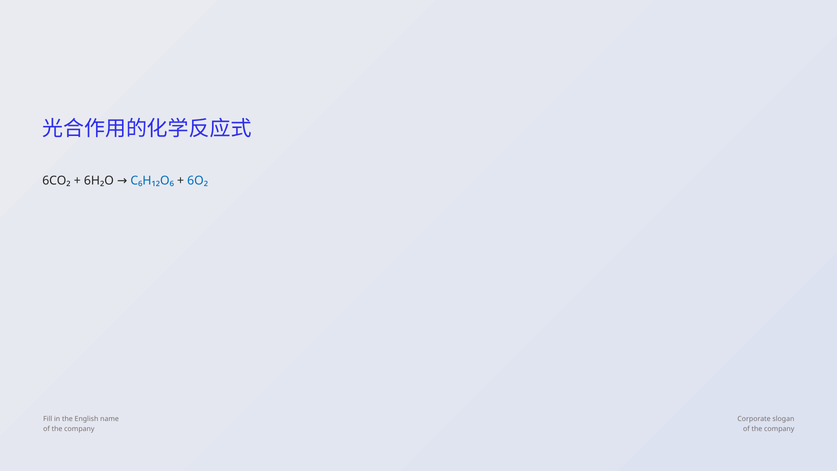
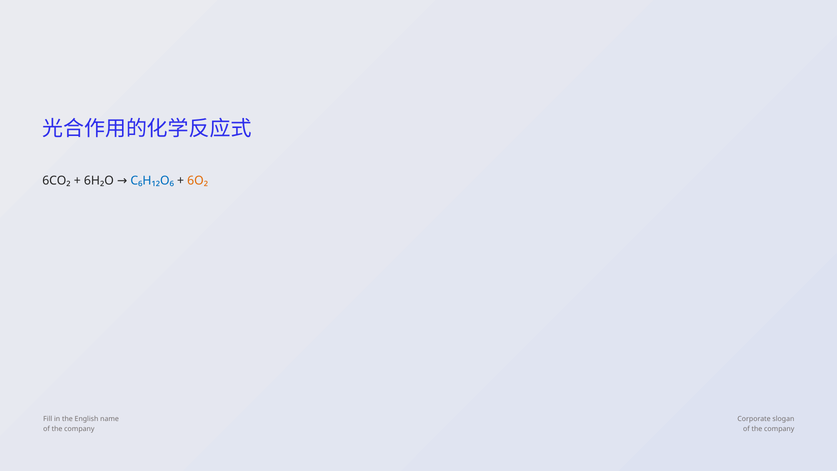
6O₂ colour: blue -> orange (198, 180)
